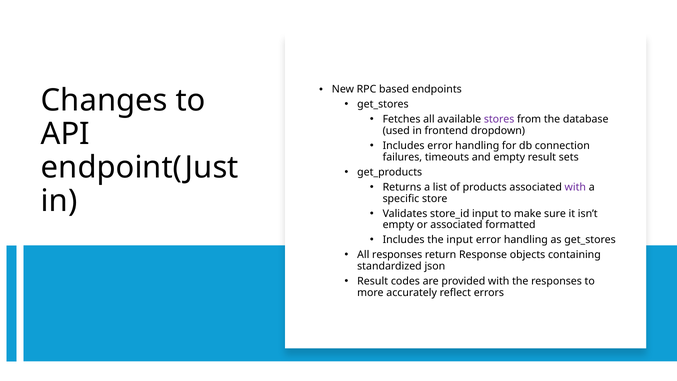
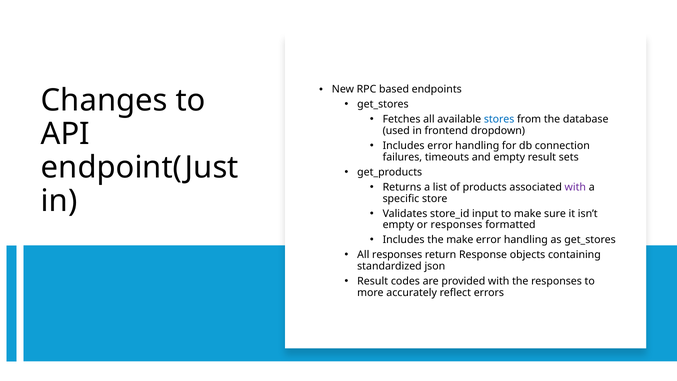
stores colour: purple -> blue (499, 119)
or associated: associated -> responses (456, 225)
the input: input -> make (460, 240)
